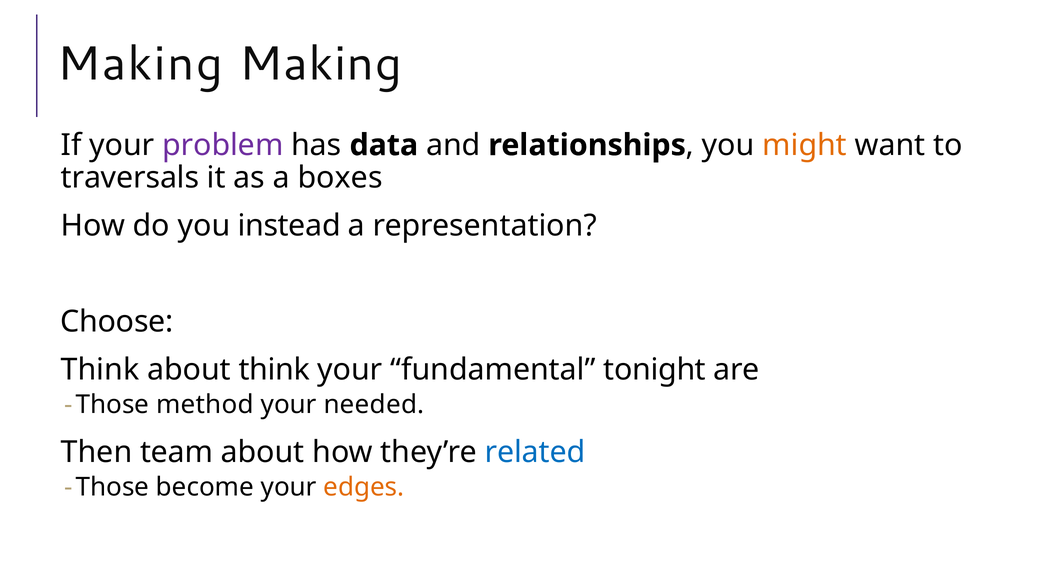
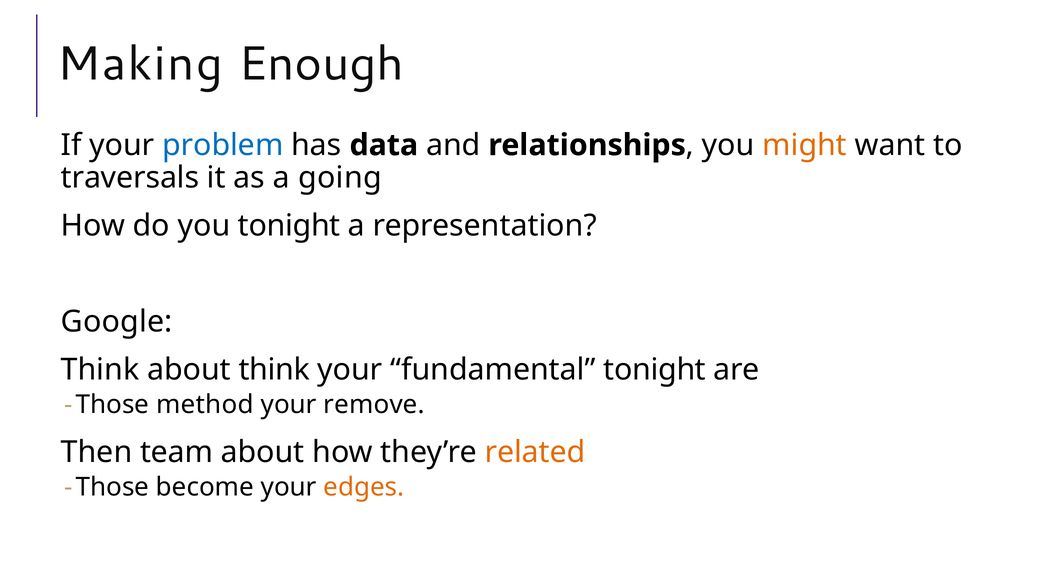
Making Making: Making -> Enough (321, 64)
problem colour: purple -> blue (223, 145)
boxes: boxes -> going (340, 178)
you instead: instead -> tonight (289, 226)
Choose: Choose -> Google (117, 322)
needed: needed -> remove (374, 405)
related colour: blue -> orange (535, 452)
